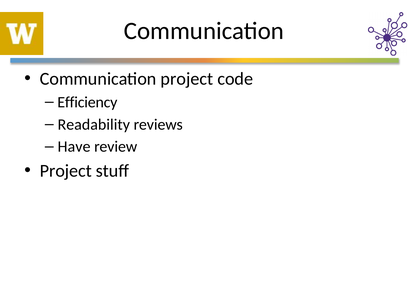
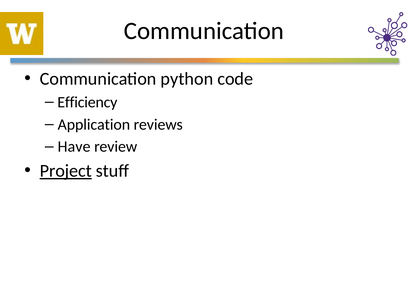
Communication project: project -> python (187, 79)
Readability: Readability -> Application (94, 124)
Project underline: none -> present (66, 171)
